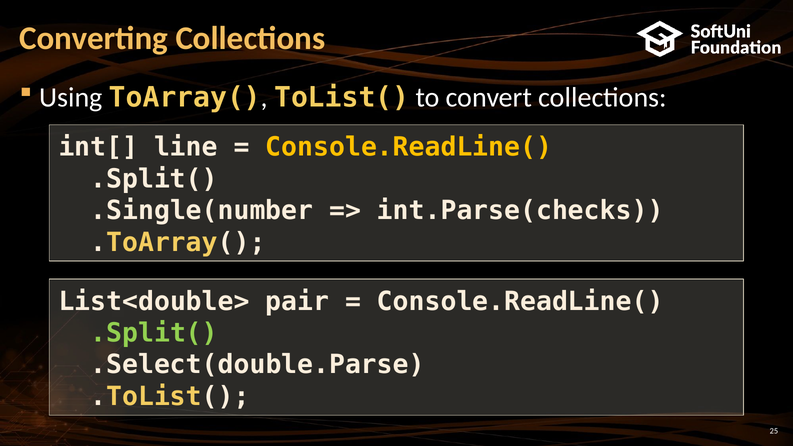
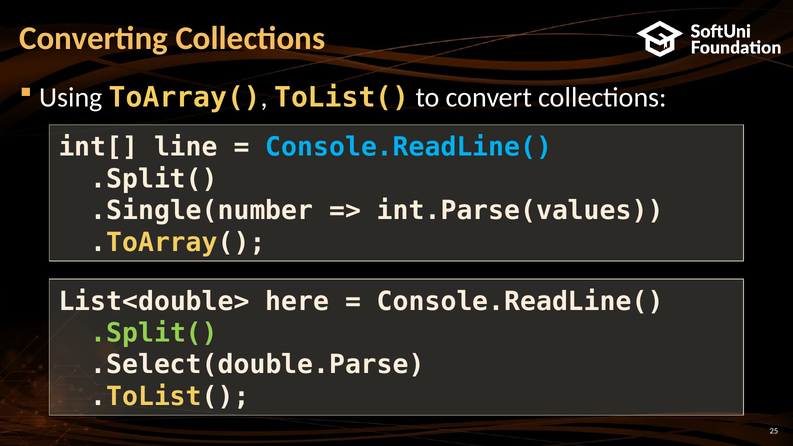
Console.ReadLine( colour: yellow -> light blue (409, 147)
int.Parse(checks: int.Parse(checks -> int.Parse(values (520, 211)
pair: pair -> here (297, 301)
